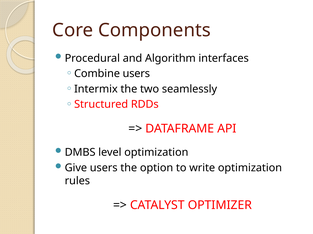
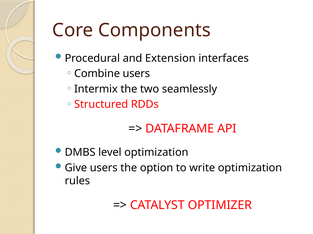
Algorithm: Algorithm -> Extension (170, 58)
